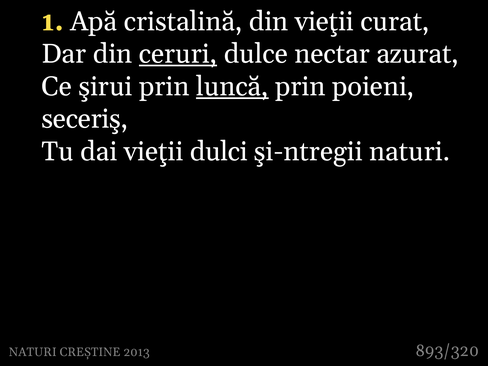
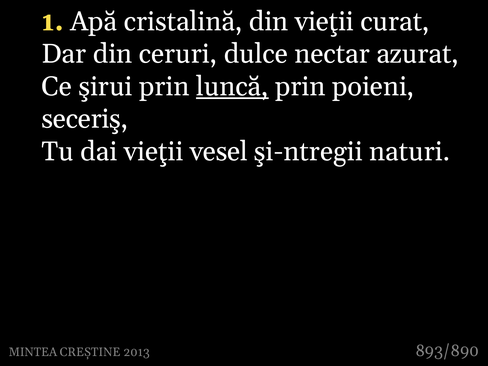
ceruri underline: present -> none (178, 54)
dulci: dulci -> vesel (219, 152)
NATURI: NATURI -> MINTEA (33, 352)
893/320: 893/320 -> 893/890 (447, 351)
